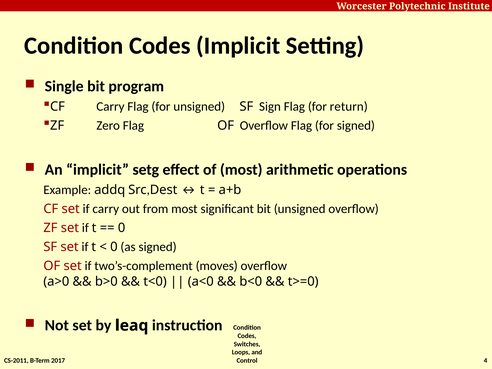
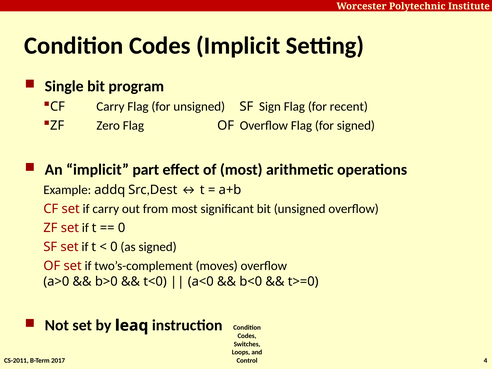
return: return -> recent (349, 107)
setg: setg -> part (146, 170)
